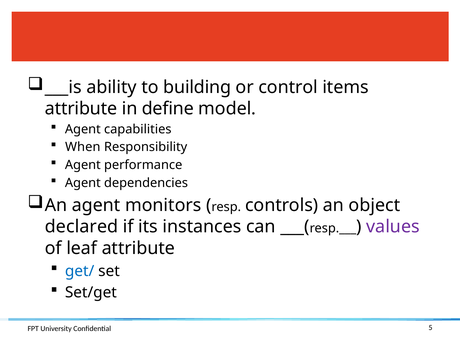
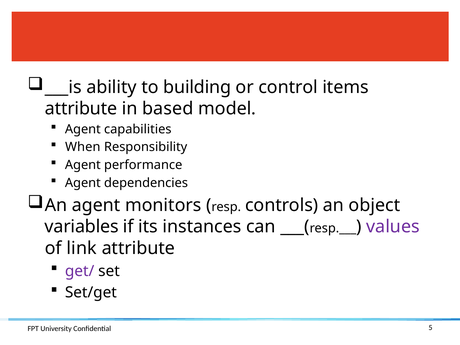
define: define -> based (168, 109)
declared: declared -> variables (82, 227)
leaf: leaf -> link (82, 248)
get/ colour: blue -> purple (80, 271)
